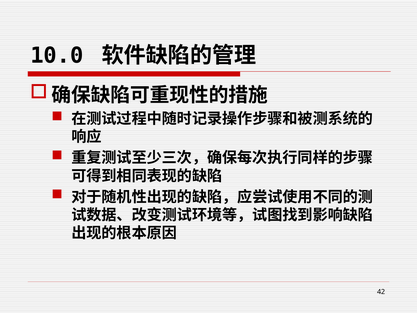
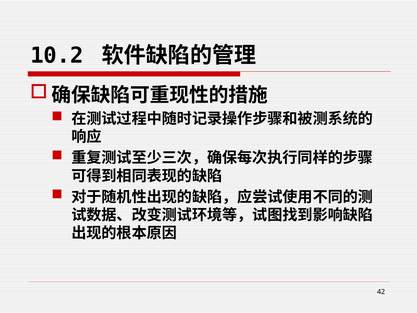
10.0: 10.0 -> 10.2 (57, 56)
